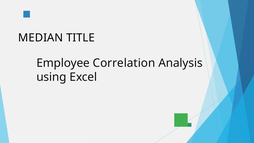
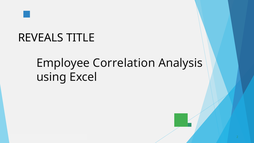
MEDIAN: MEDIAN -> REVEALS (41, 38)
